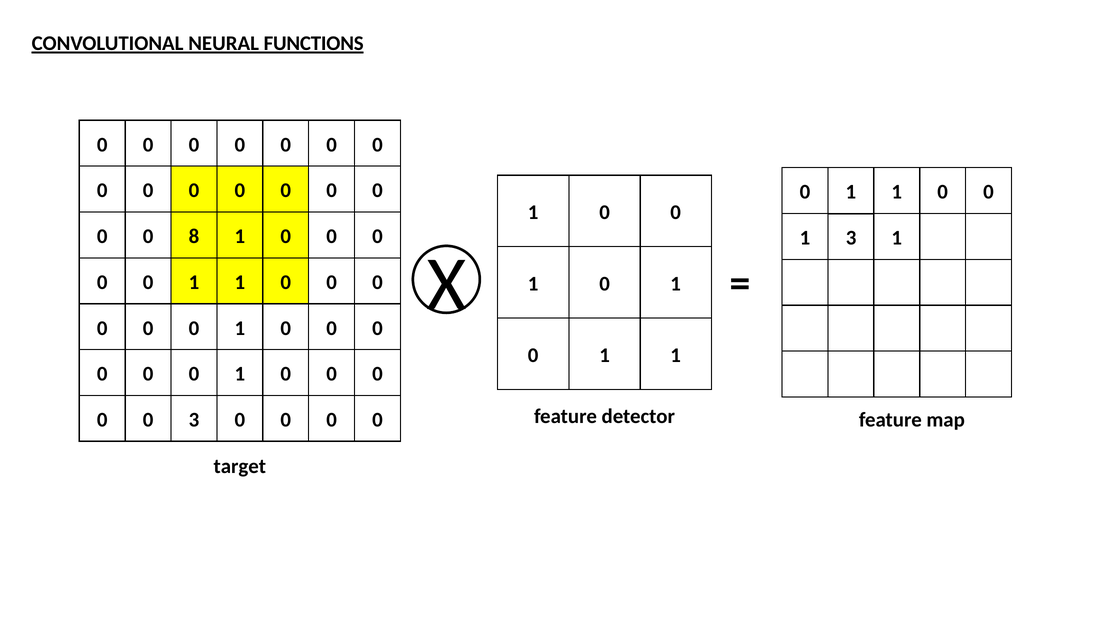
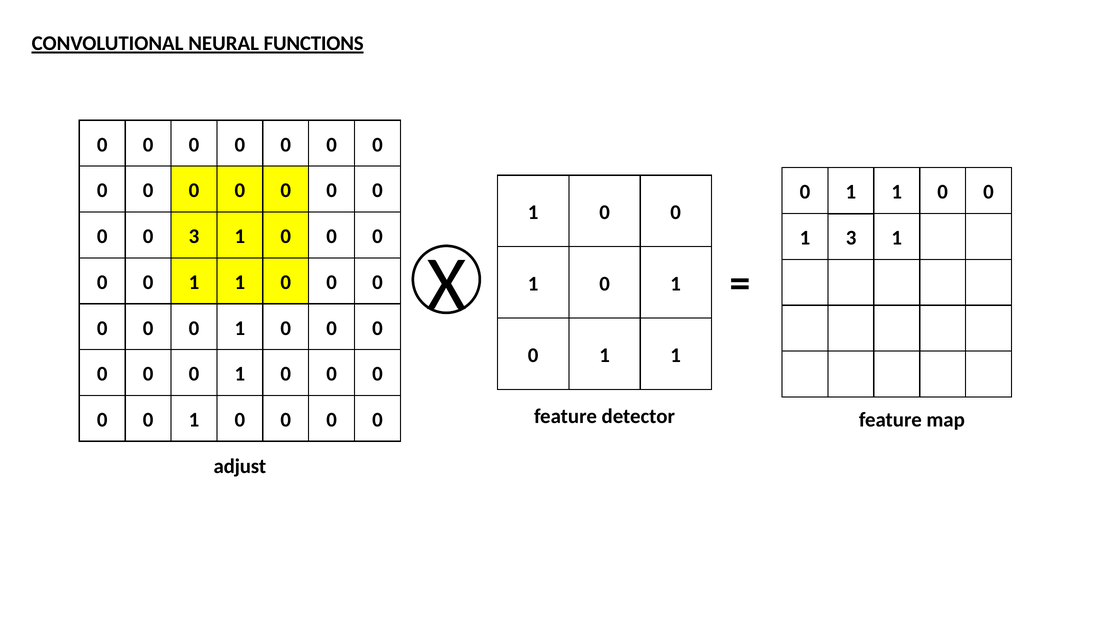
0 8: 8 -> 3 (194, 236)
3: 3 -> 1 (194, 420)
target: target -> adjust (240, 466)
